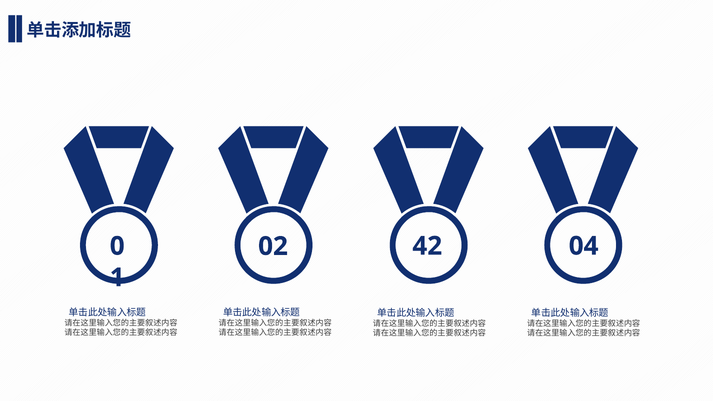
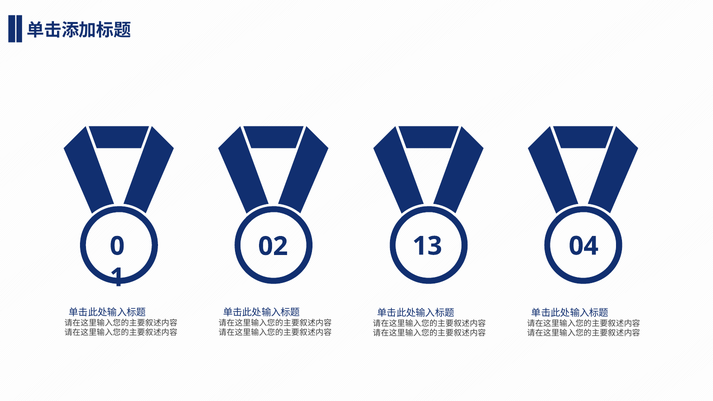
42: 42 -> 13 (427, 246)
